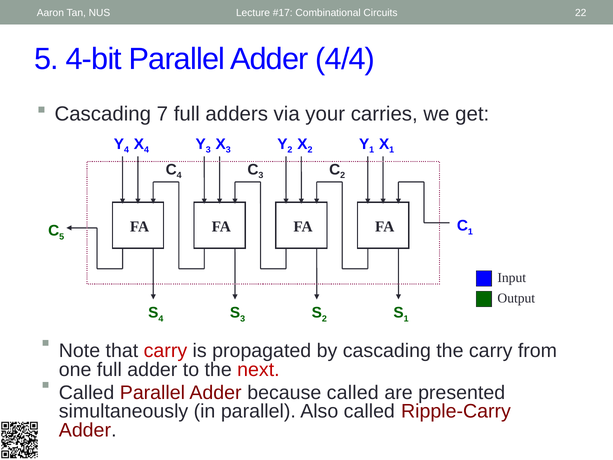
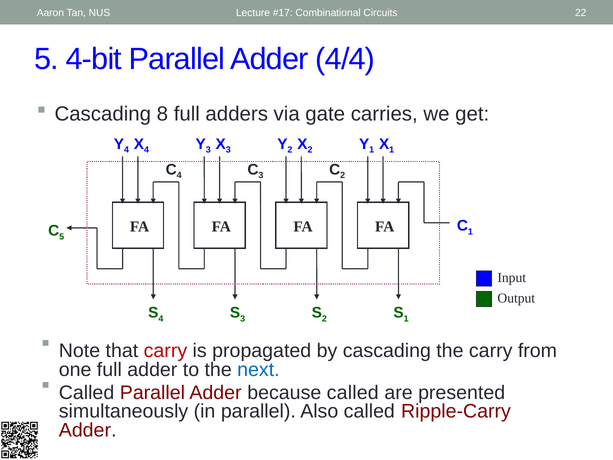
7: 7 -> 8 (162, 114)
your: your -> gate (325, 114)
next colour: red -> blue (258, 370)
